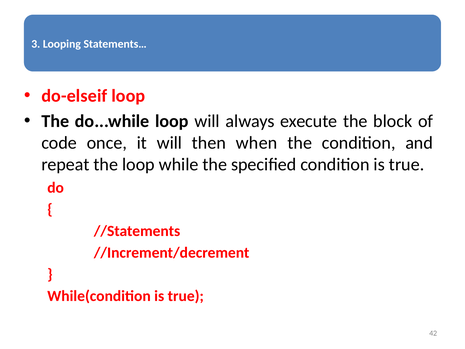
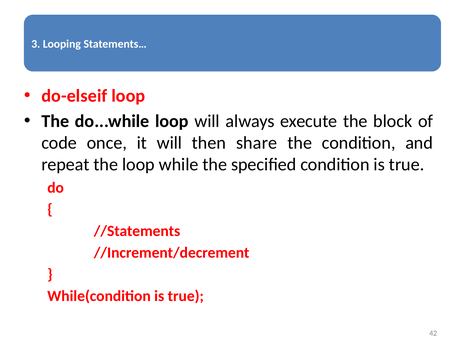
when: when -> share (257, 143)
